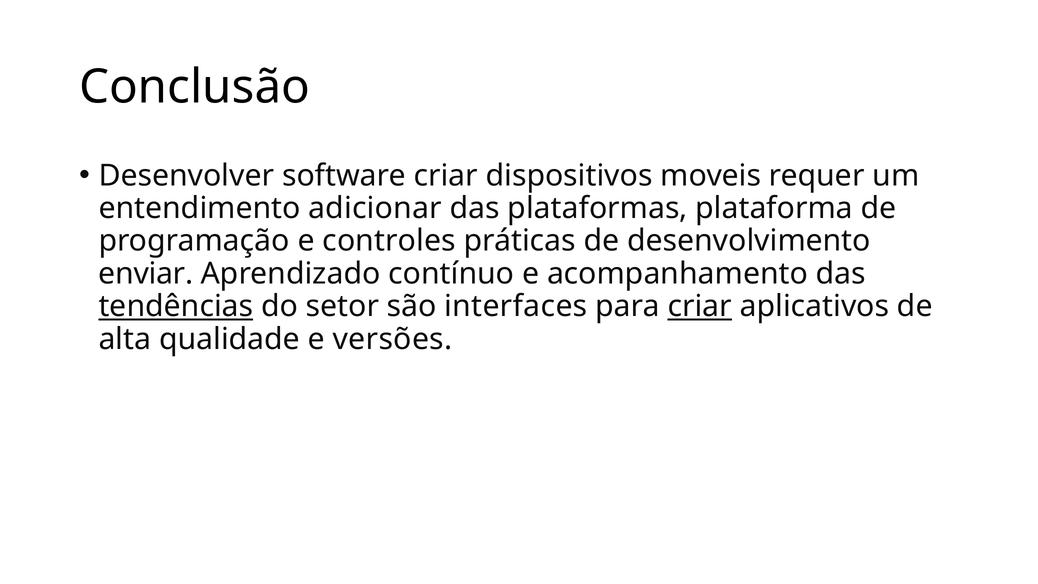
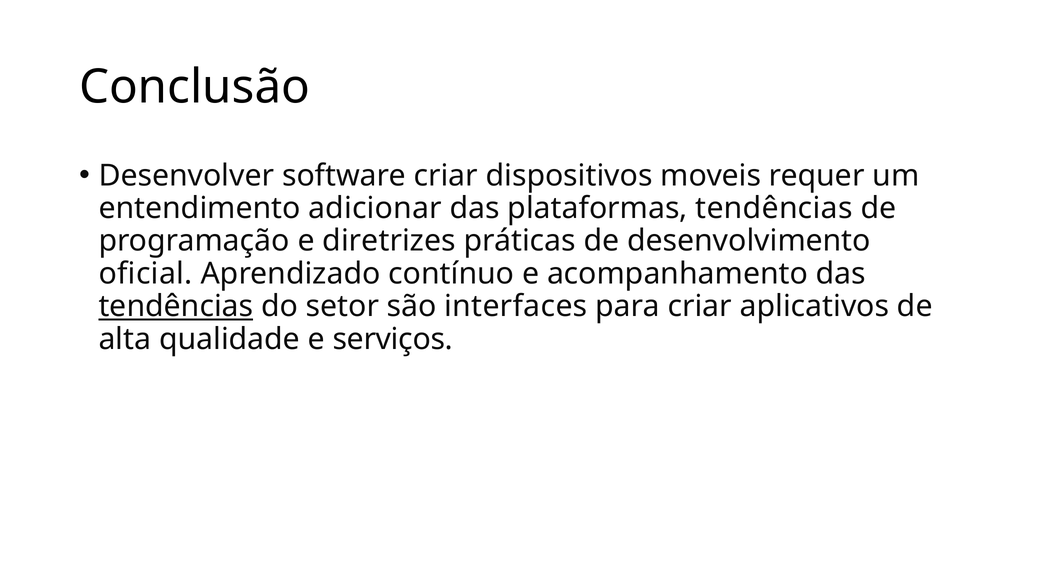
plataformas plataforma: plataforma -> tendências (774, 208)
controles: controles -> diretrizes (389, 241)
enviar: enviar -> oficial (146, 274)
criar underline: present -> none (700, 306)
versões: versões -> serviços (393, 339)
